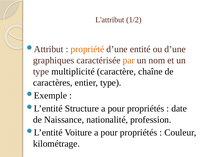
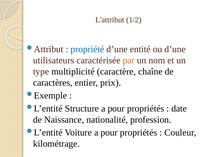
propriété colour: orange -> blue (87, 49)
graphiques: graphiques -> utilisateurs (54, 60)
entier type: type -> prix (111, 83)
